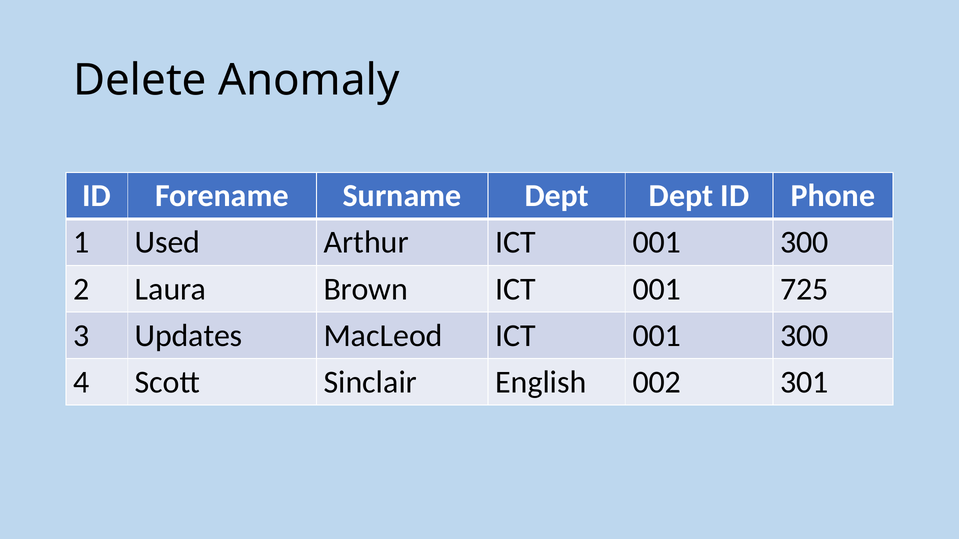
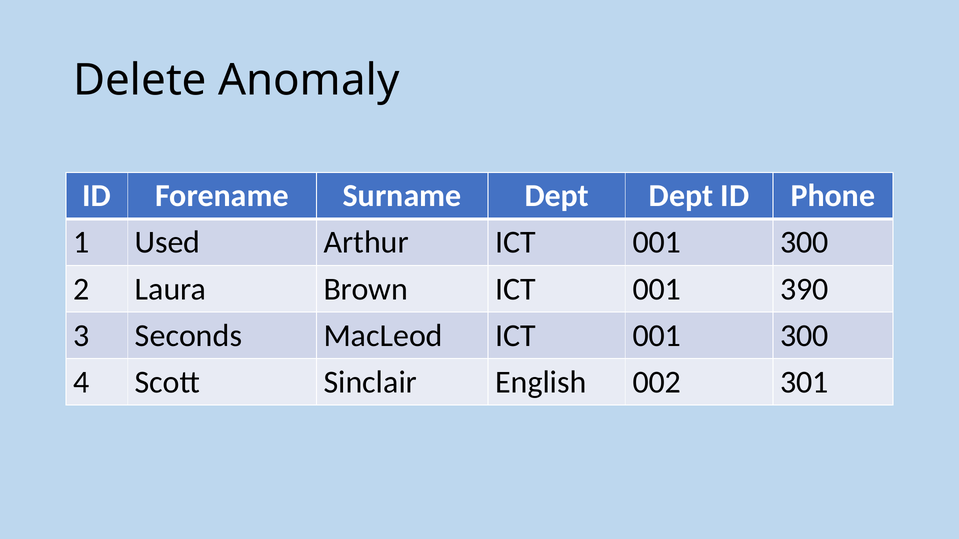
725: 725 -> 390 (804, 289)
Updates: Updates -> Seconds (188, 336)
